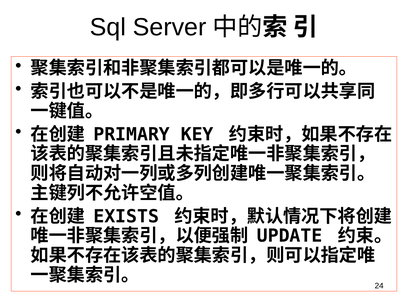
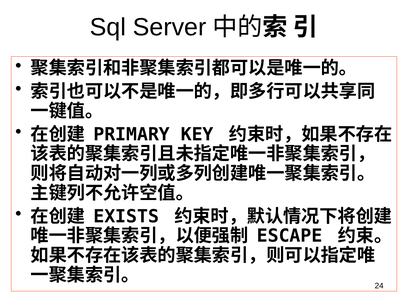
UPDATE: UPDATE -> ESCAPE (290, 236)
